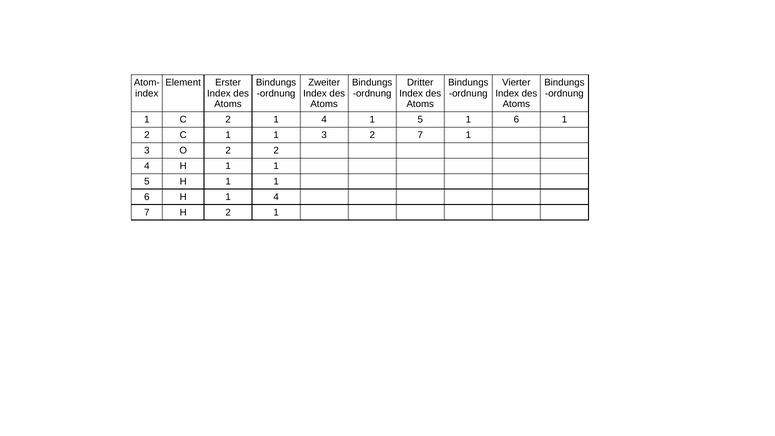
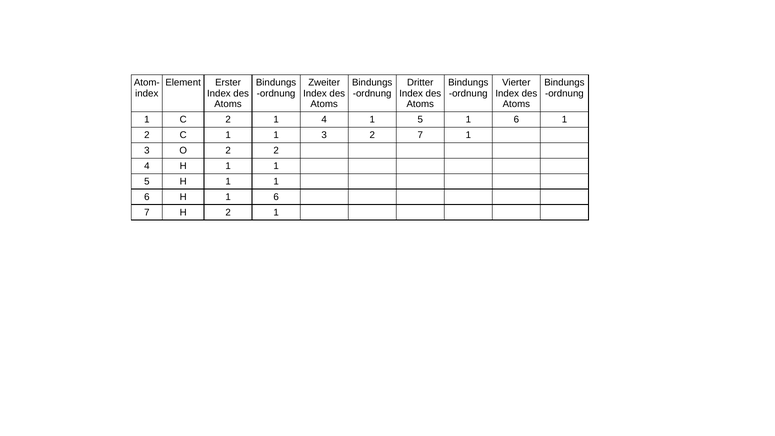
H 1 4: 4 -> 6 (276, 197)
